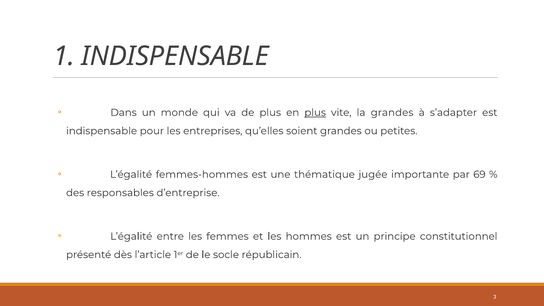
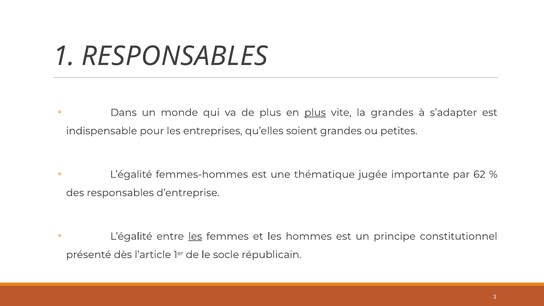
1 INDISPENSABLE: INDISPENSABLE -> RESPONSABLES (175, 56)
69: 69 -> 62 (479, 174)
les underline: none -> present (195, 236)
